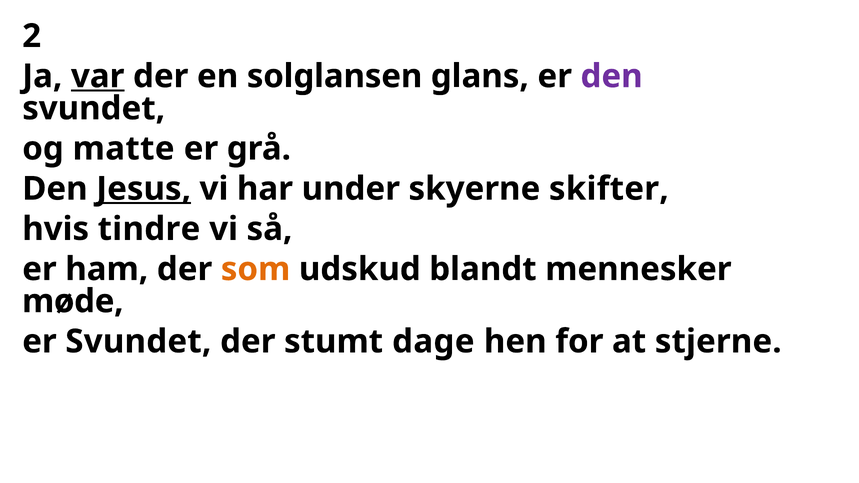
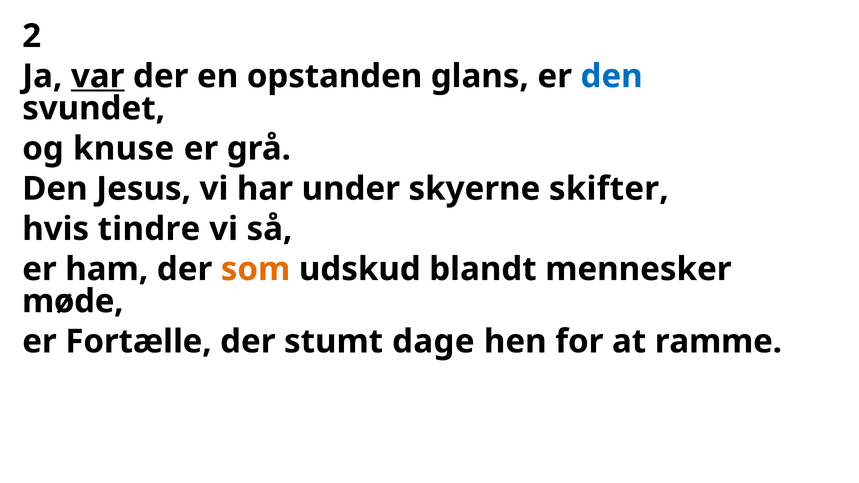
solglansen: solglansen -> opstanden (335, 76)
den colour: purple -> blue (612, 76)
matte: matte -> knuse (124, 149)
Jesus underline: present -> none (144, 189)
er Svundet: Svundet -> Fortælle (138, 342)
stjerne: stjerne -> ramme (718, 342)
